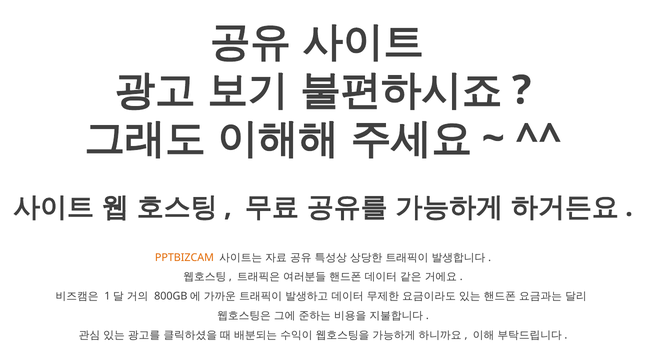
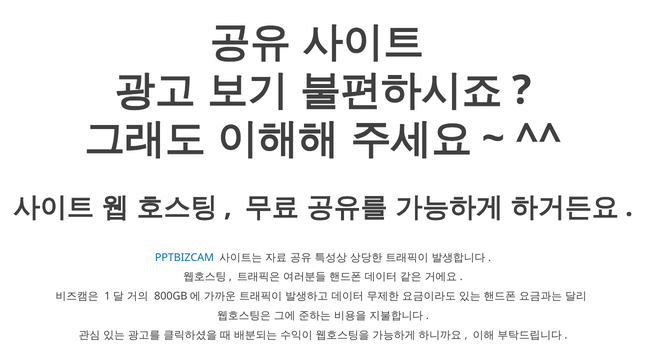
PPTBIZCAM colour: orange -> blue (184, 258)
